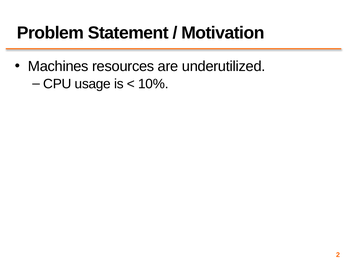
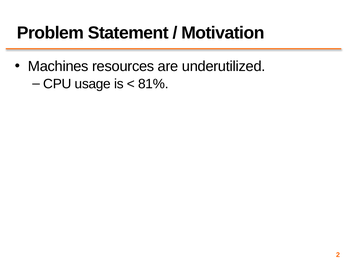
10%: 10% -> 81% (153, 84)
